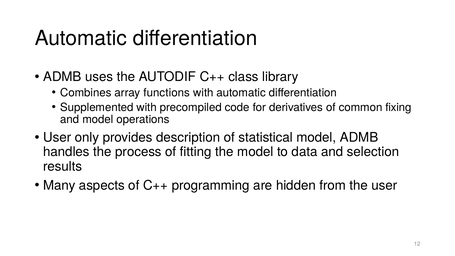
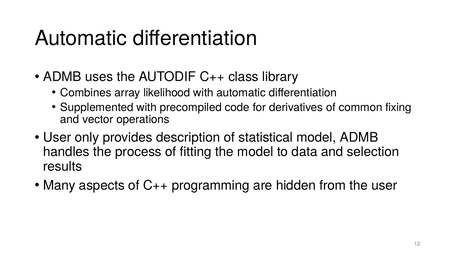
functions: functions -> likelihood (167, 93)
and model: model -> vector (98, 120)
